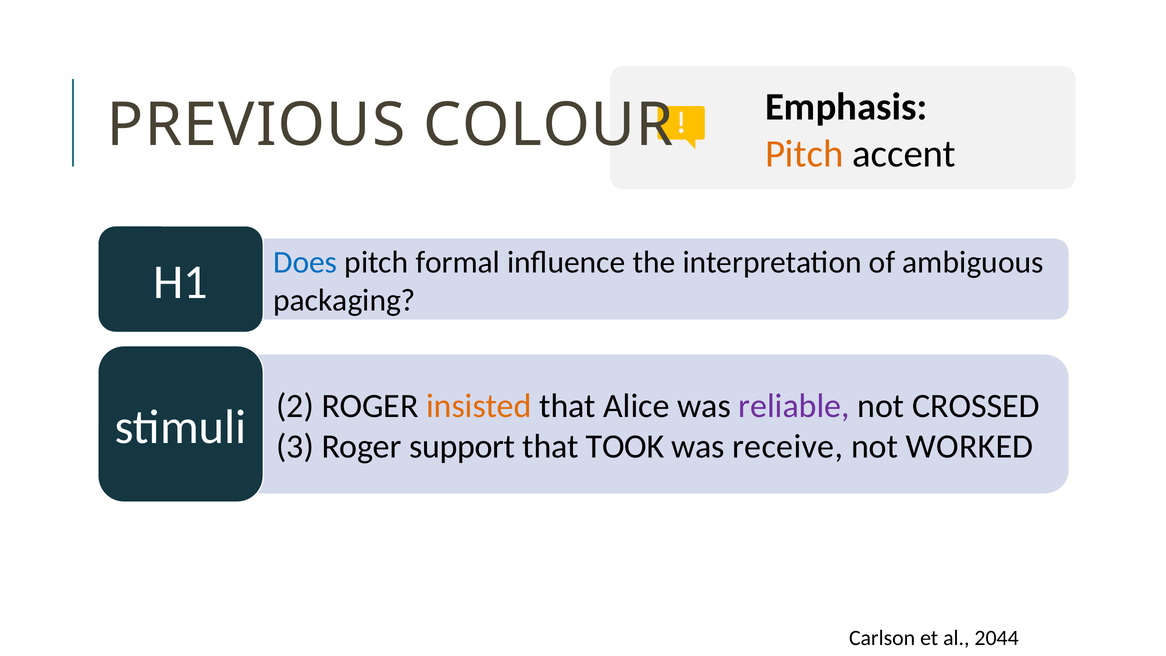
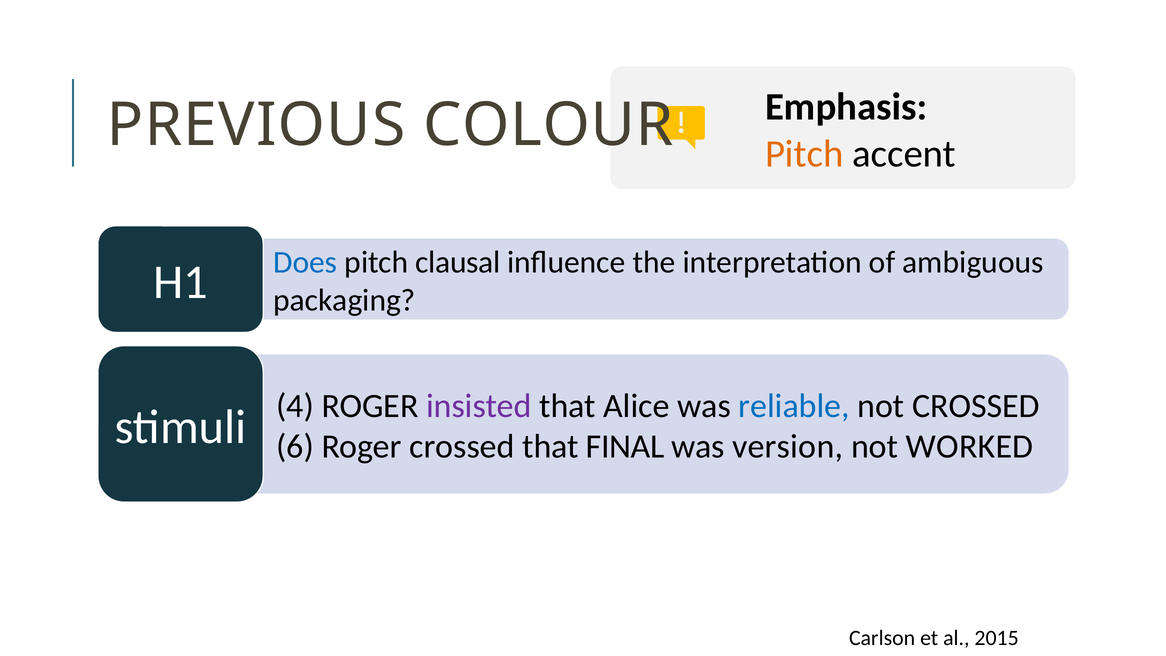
formal: formal -> clausal (458, 262)
2: 2 -> 4 (295, 406)
insisted colour: orange -> purple (479, 406)
reliable colour: purple -> blue (794, 406)
3: 3 -> 6 (295, 447)
Roger support: support -> crossed (462, 447)
TOOK: TOOK -> FINAL (625, 447)
receive: receive -> version (788, 447)
2044: 2044 -> 2015 (997, 638)
